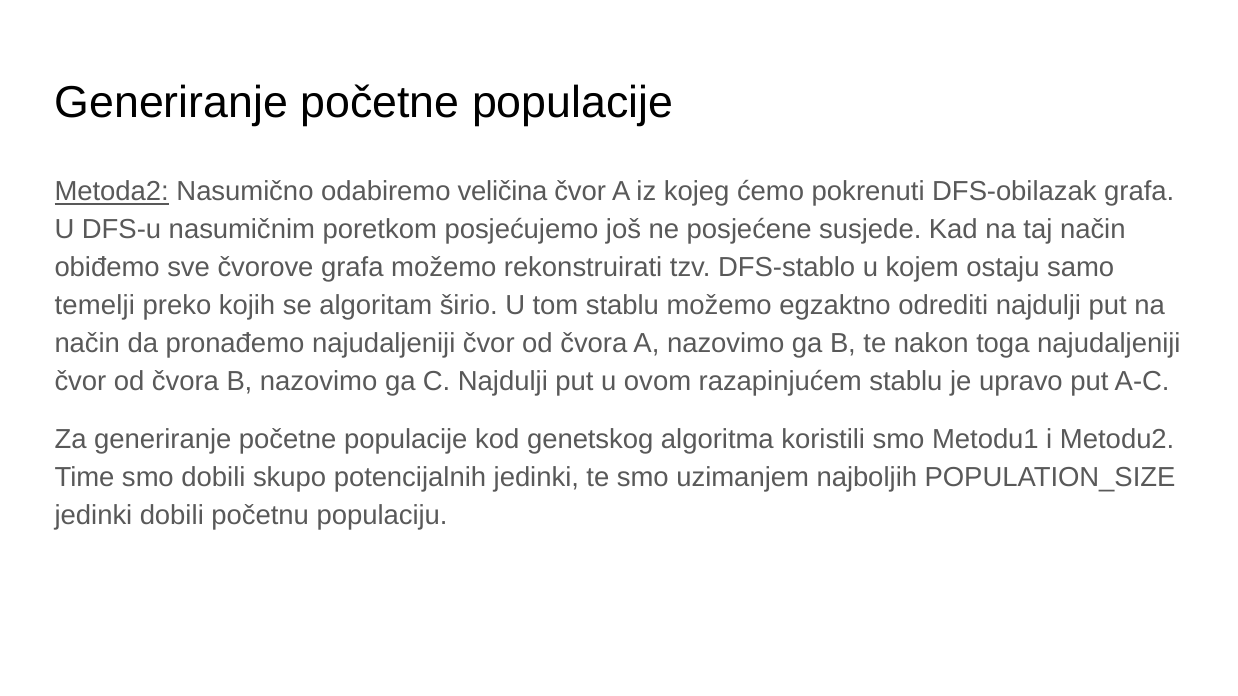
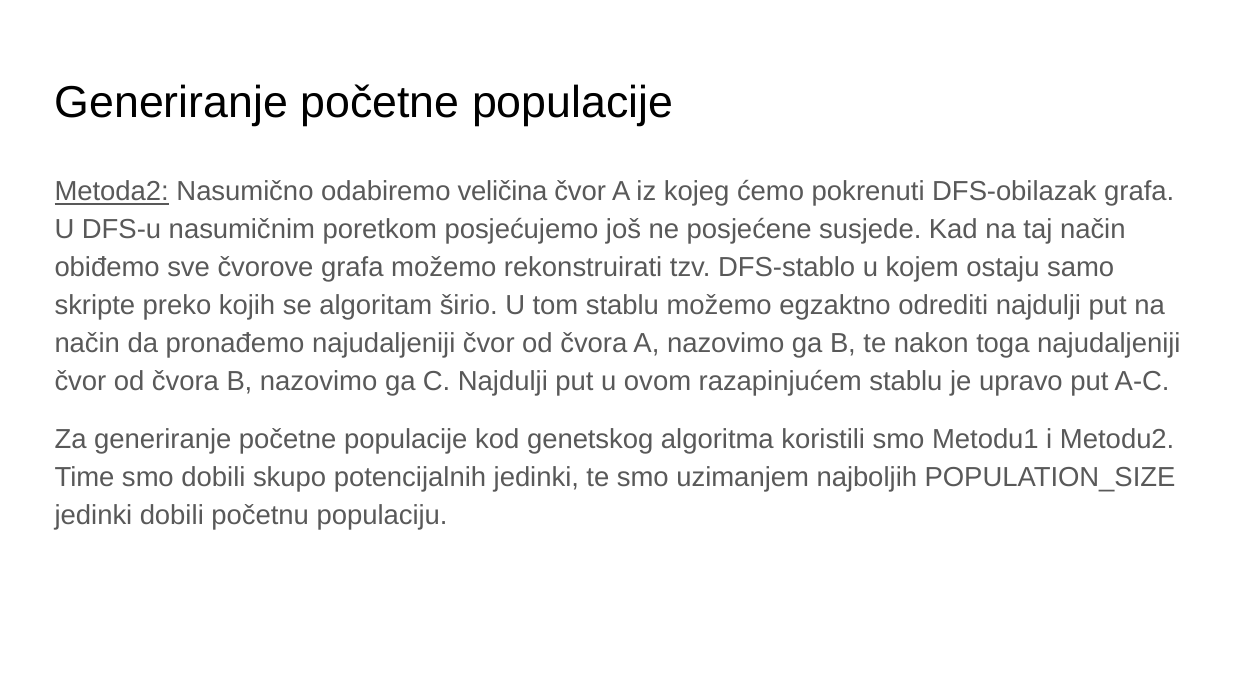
temelji: temelji -> skripte (95, 305)
